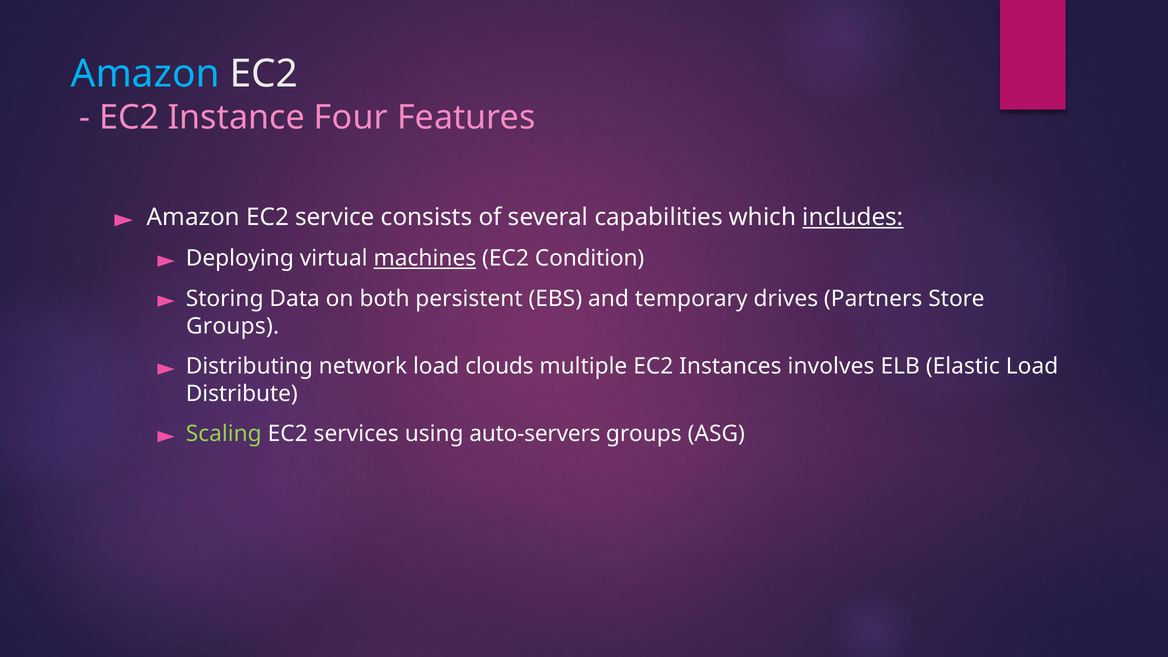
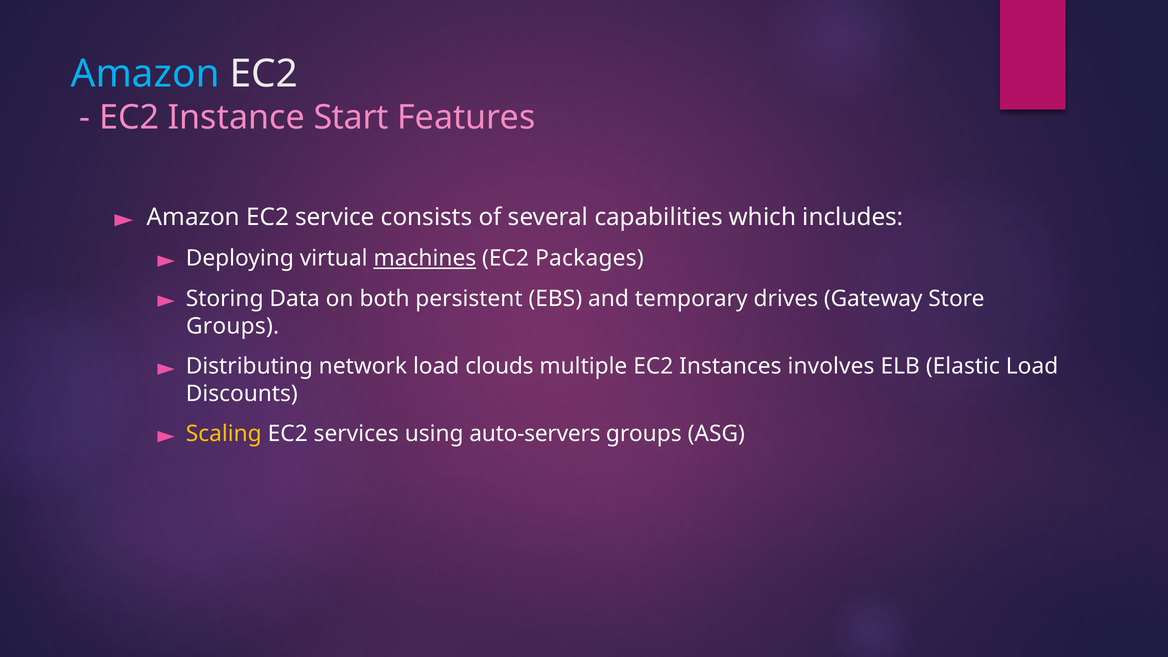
Four: Four -> Start (351, 117)
includes underline: present -> none (853, 217)
Condition: Condition -> Packages (589, 258)
Partners: Partners -> Gateway (873, 299)
Distribute: Distribute -> Discounts (242, 394)
Scaling colour: light green -> yellow (224, 434)
